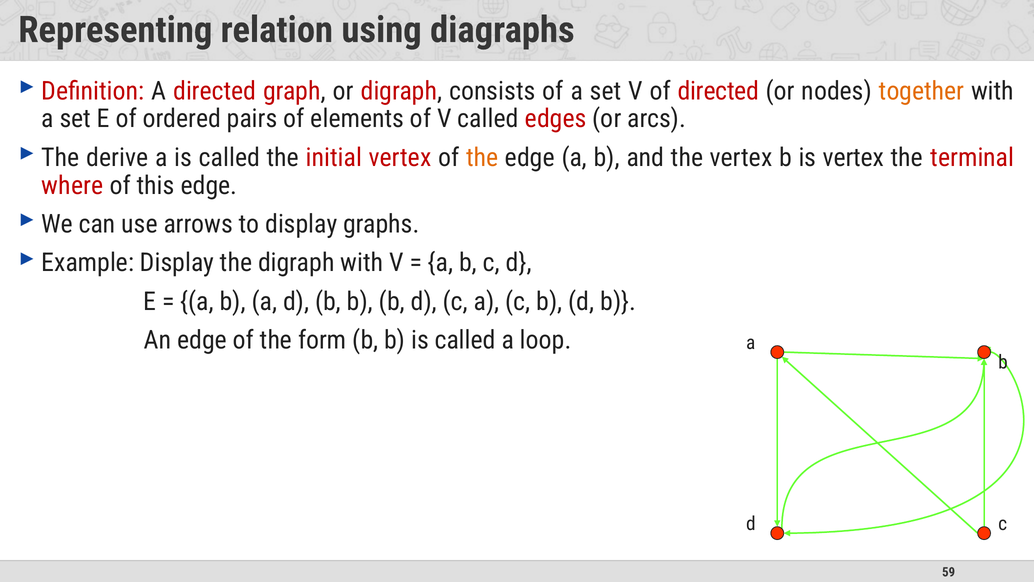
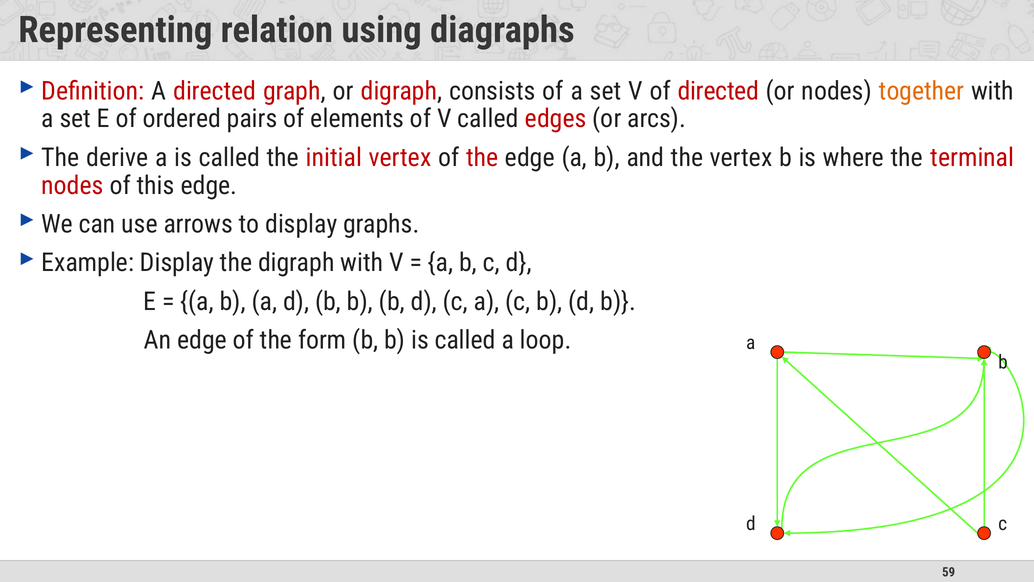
the colour: orange -> red (482, 157)
is vertex: vertex -> where (853, 157)
where: where -> nodes (73, 185)
